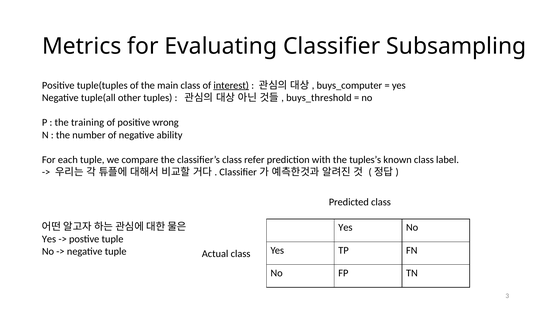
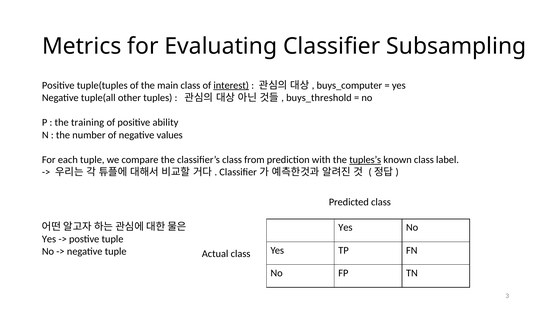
wrong: wrong -> ability (165, 123)
ability: ability -> values (170, 135)
refer: refer -> from (254, 160)
tuples’s underline: none -> present (365, 160)
